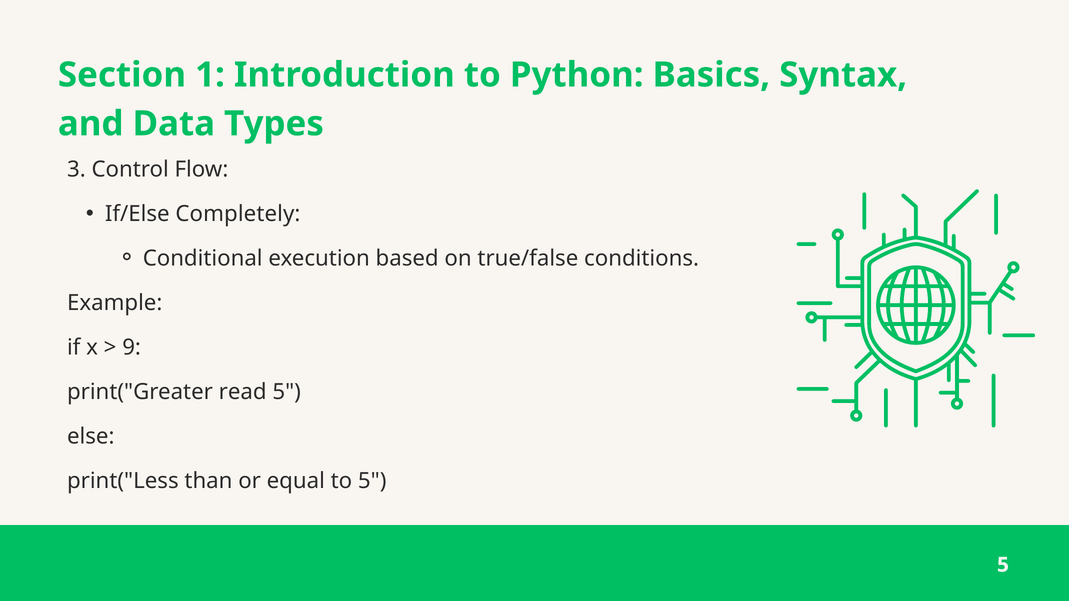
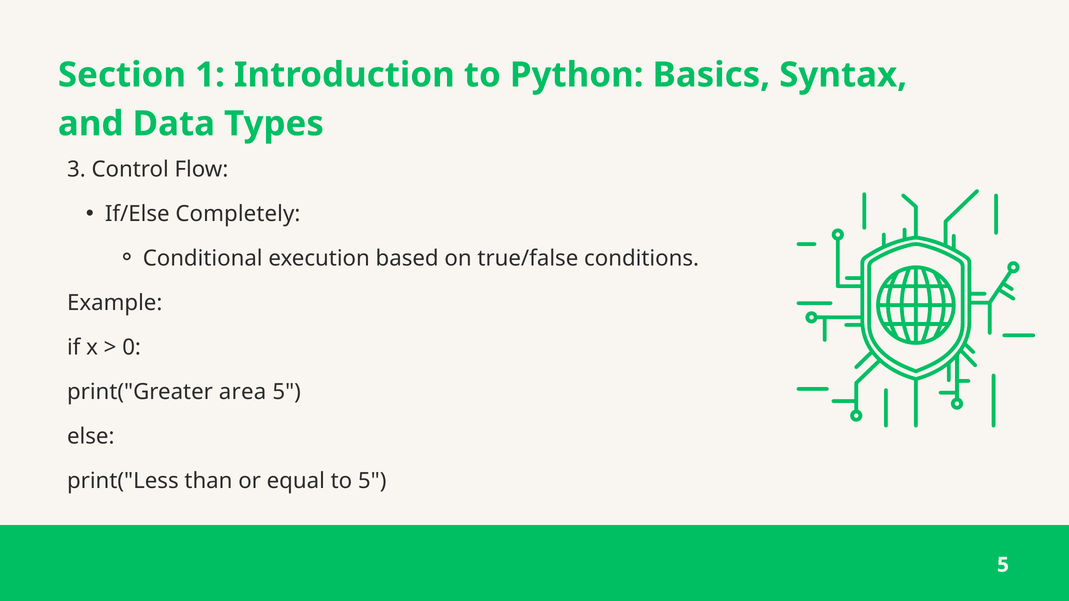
9: 9 -> 0 (132, 348)
read: read -> area (243, 392)
